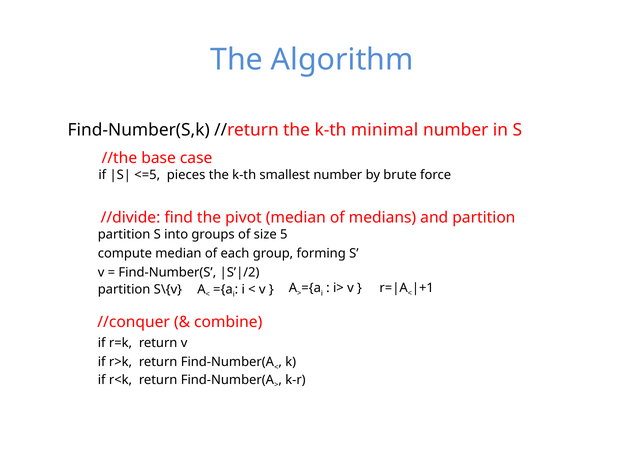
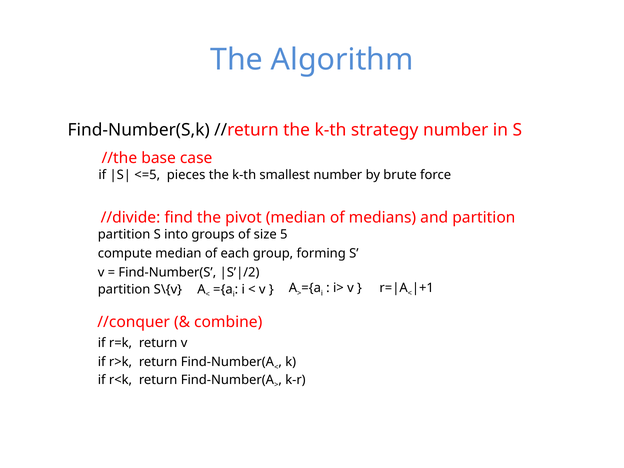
minimal: minimal -> strategy (385, 130)
